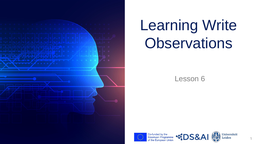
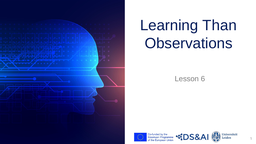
Write: Write -> Than (220, 25)
